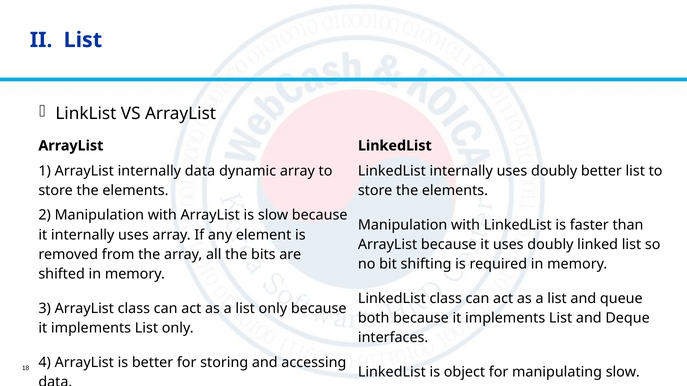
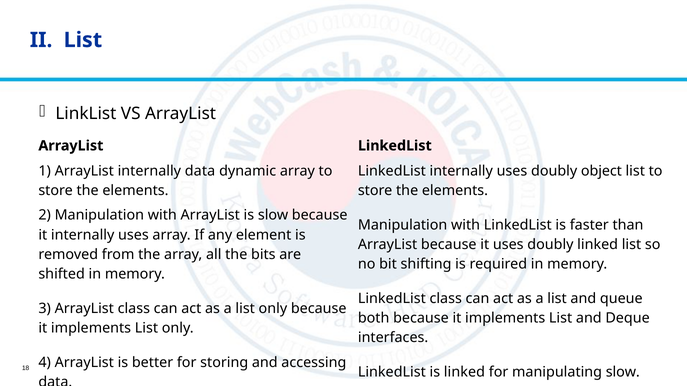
doubly better: better -> object (601, 171)
is object: object -> linked (464, 373)
